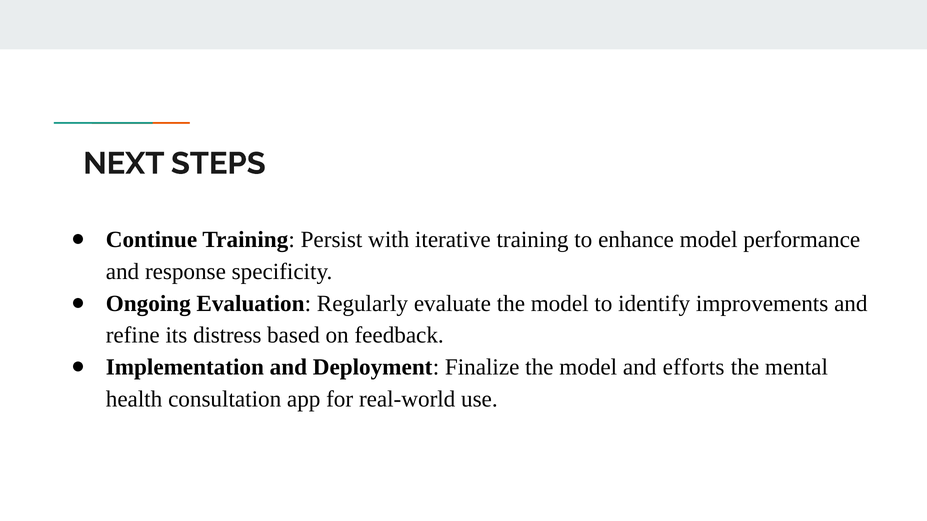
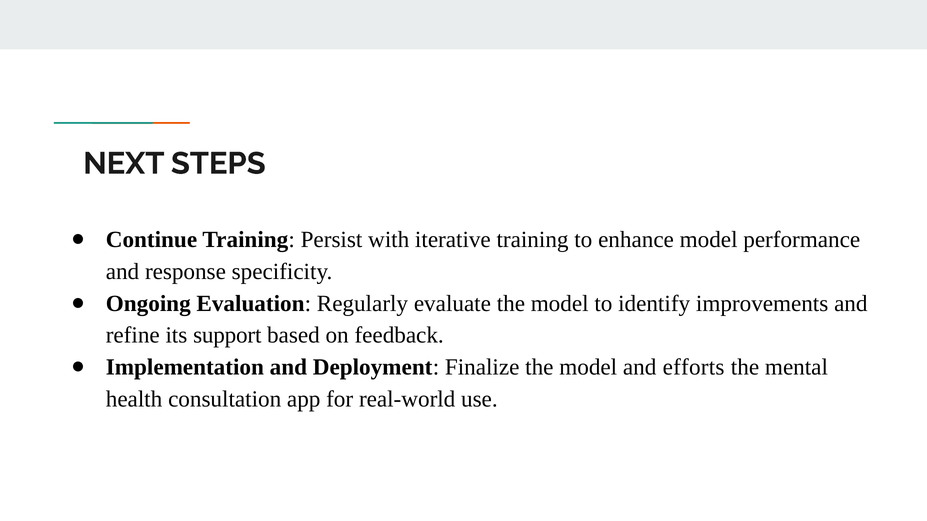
distress: distress -> support (227, 336)
